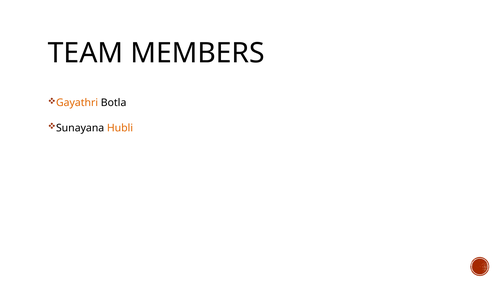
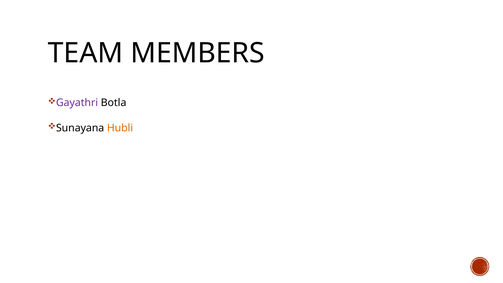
Gayathri colour: orange -> purple (77, 103)
